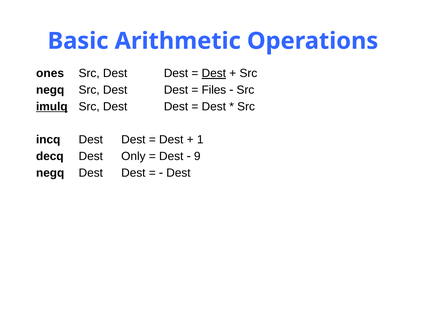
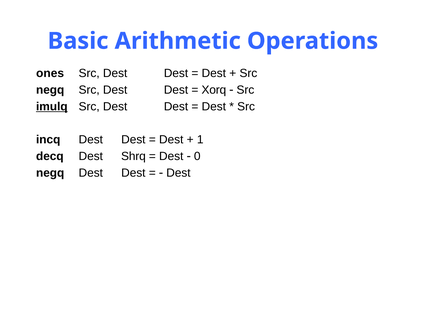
Dest underline: present -> none (214, 74)
Files: Files -> Xorq (214, 90)
Only: Only -> Shrq (133, 156)
9: 9 -> 0 (197, 156)
